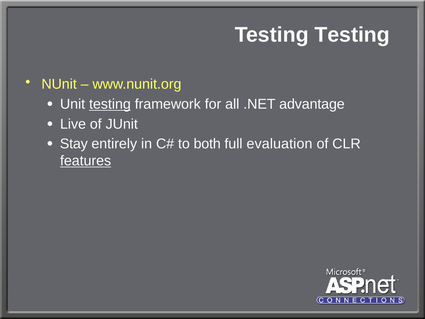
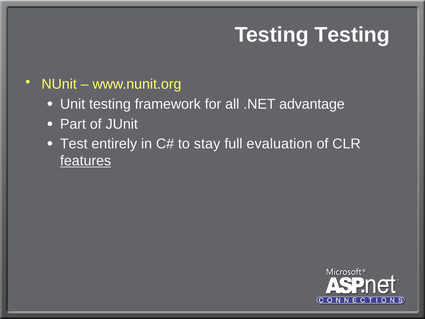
testing underline: present -> none (110, 104)
Live: Live -> Part (73, 124)
Stay: Stay -> Test (74, 144)
both: both -> stay (207, 144)
